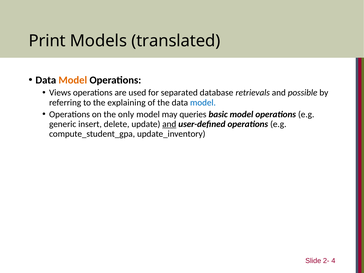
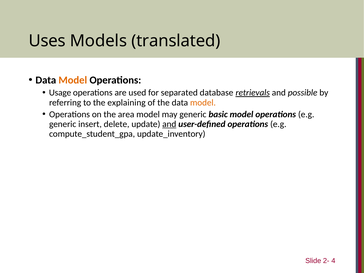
Print: Print -> Uses (47, 41)
Views: Views -> Usage (60, 93)
retrievals underline: none -> present (253, 93)
model colour: blue -> orange (203, 103)
only: only -> area (126, 114)
may queries: queries -> generic (193, 114)
